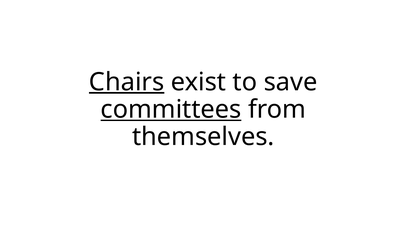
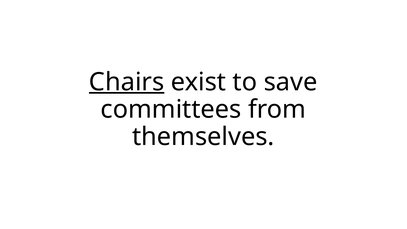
committees underline: present -> none (171, 109)
